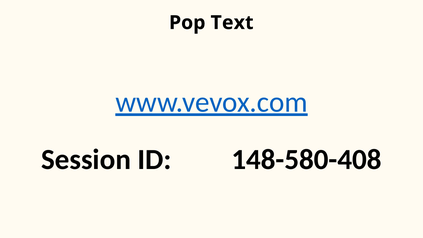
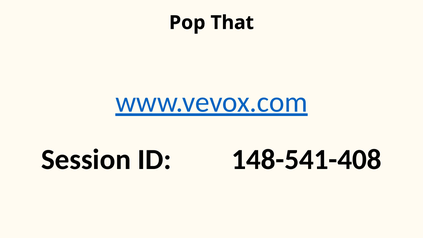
Text: Text -> That (232, 23)
148-580-408: 148-580-408 -> 148-541-408 (307, 160)
